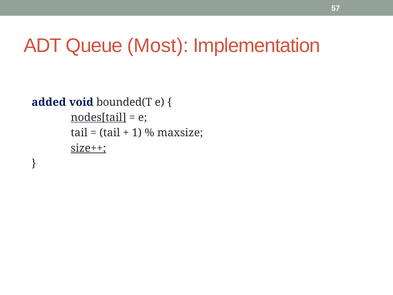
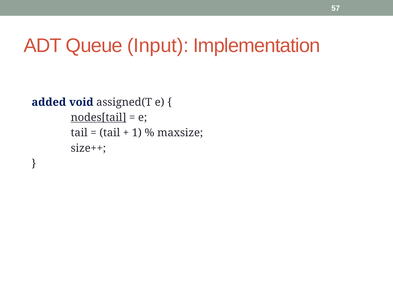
Most: Most -> Input (158, 46)
bounded(T: bounded(T -> assigned(T (124, 102)
size++ underline: present -> none (88, 148)
